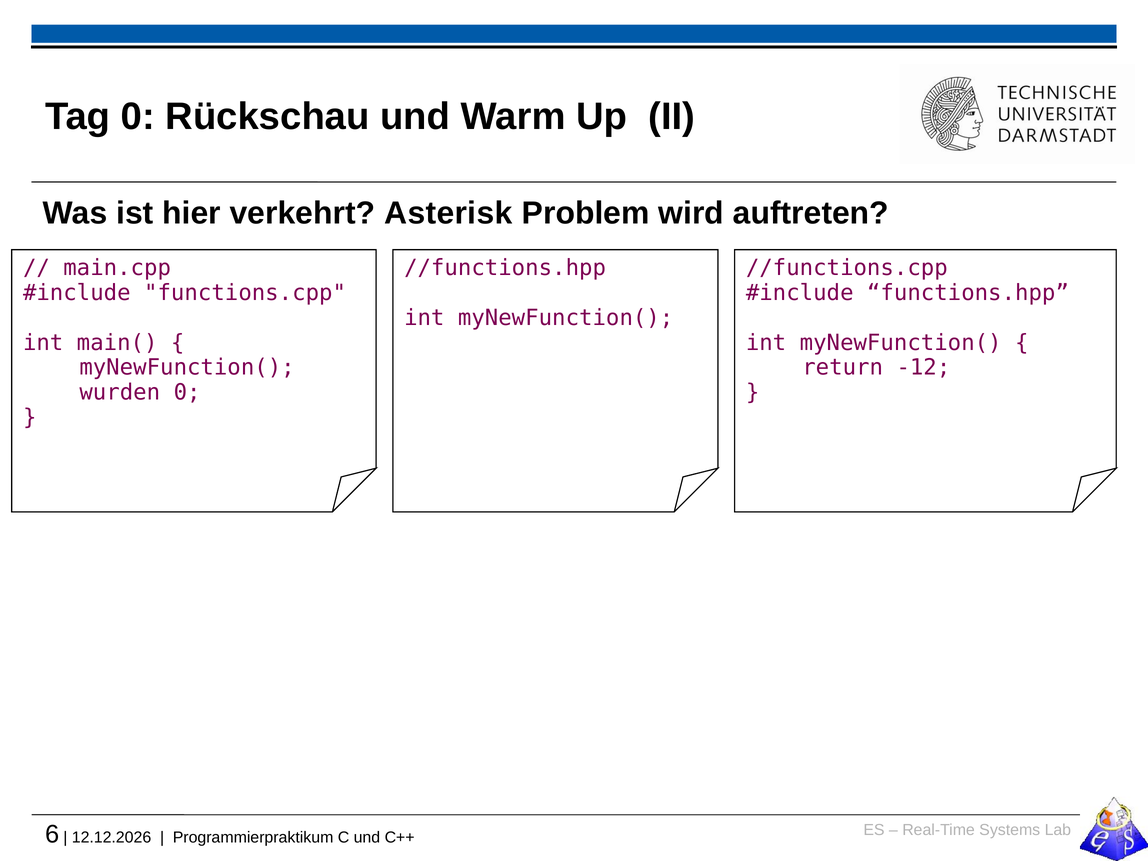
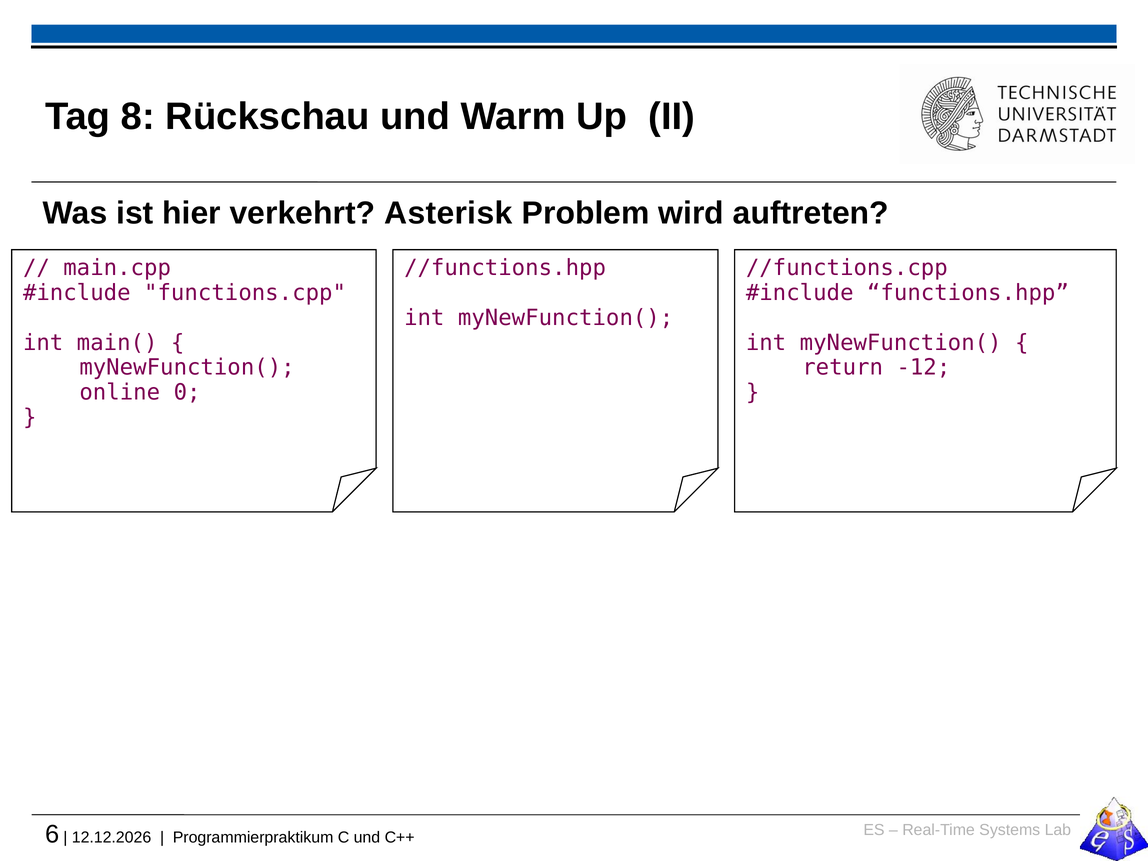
Tag 0: 0 -> 8 (138, 117)
wurden: wurden -> online (120, 392)
